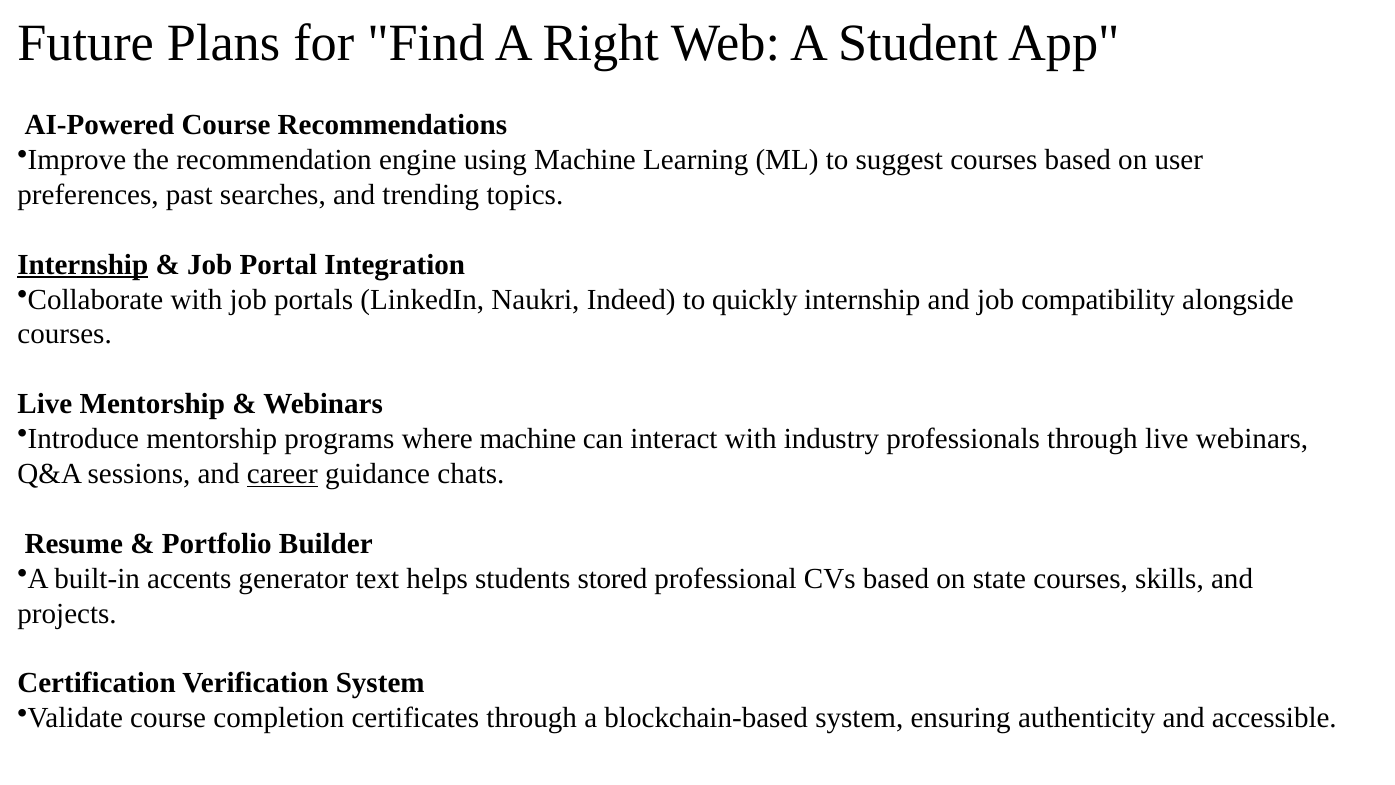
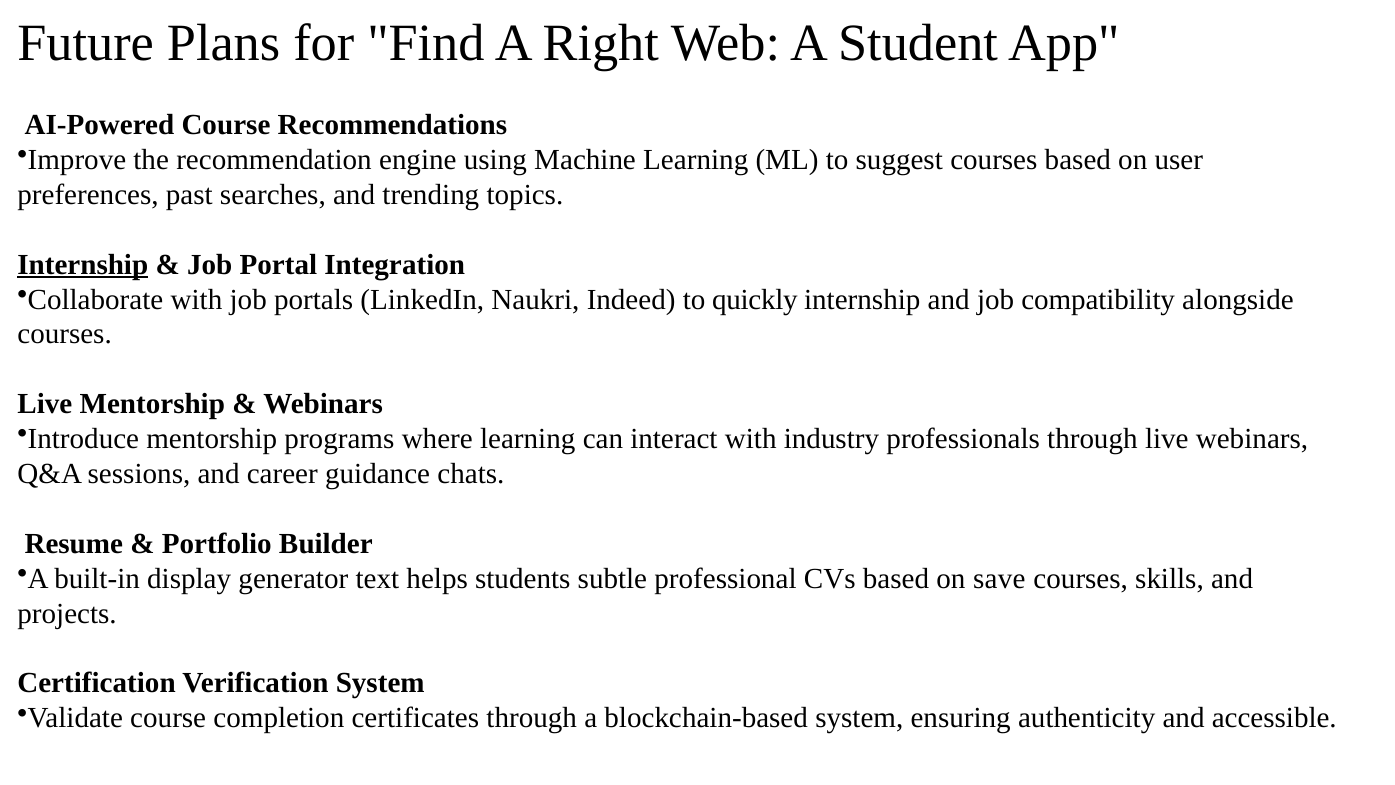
where machine: machine -> learning (528, 439)
career underline: present -> none (282, 474)
accents: accents -> display (189, 578)
stored: stored -> subtle (612, 578)
state: state -> save (999, 578)
